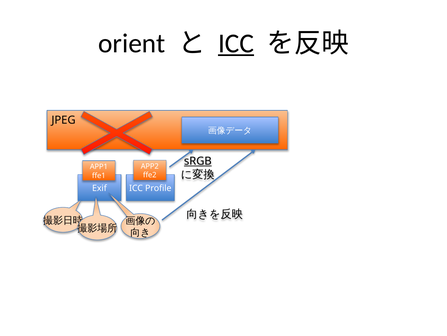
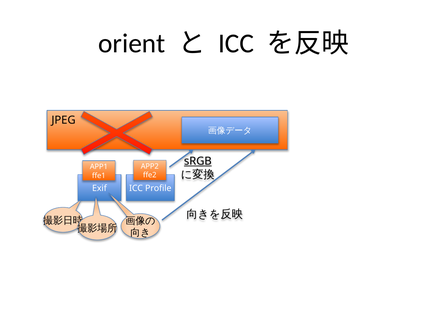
ICC underline: present -> none (236, 43)
